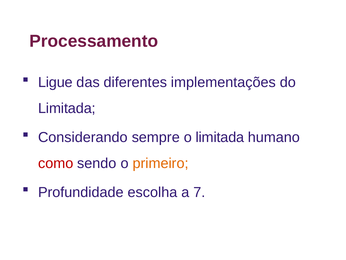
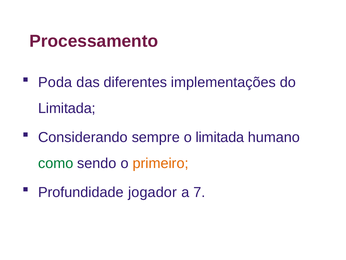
Ligue: Ligue -> Poda (55, 82)
como colour: red -> green (56, 163)
escolha: escolha -> jogador (152, 192)
